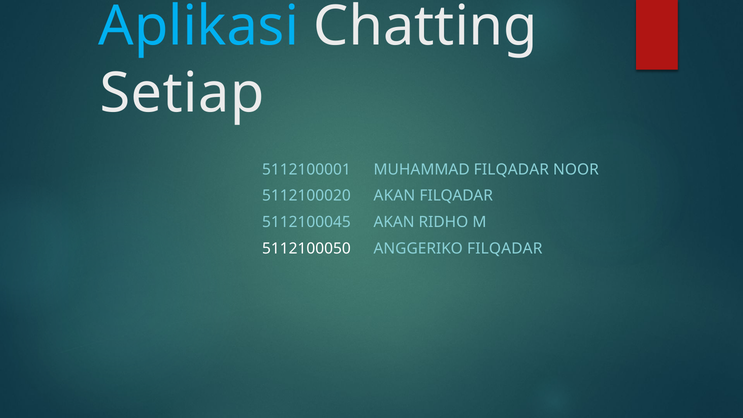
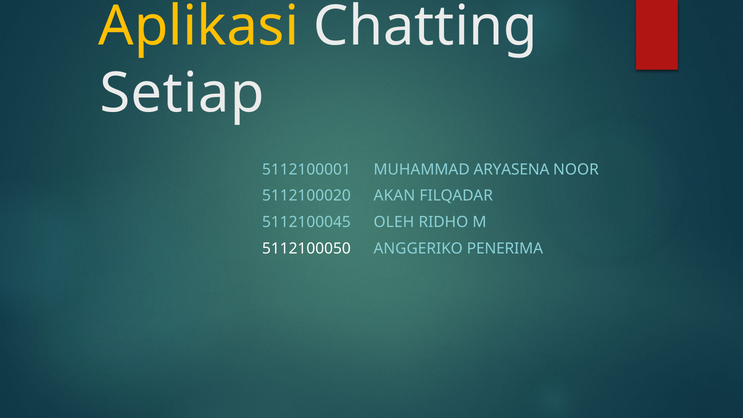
Aplikasi colour: light blue -> yellow (199, 26)
MUHAMMAD FILQADAR: FILQADAR -> ARYASENA (511, 170)
5112100045 AKAN: AKAN -> OLEH (394, 222)
ANGGERIKO FILQADAR: FILQADAR -> PENERIMA (505, 249)
